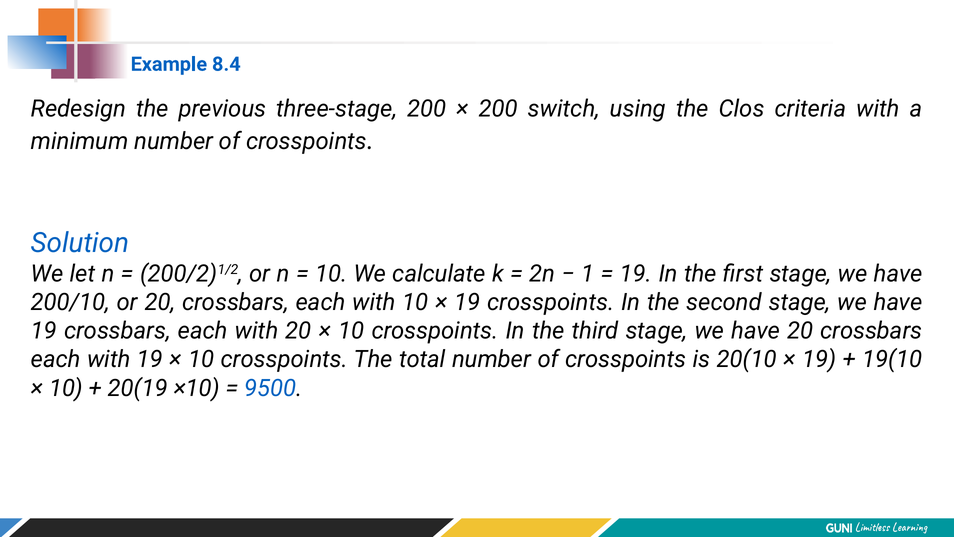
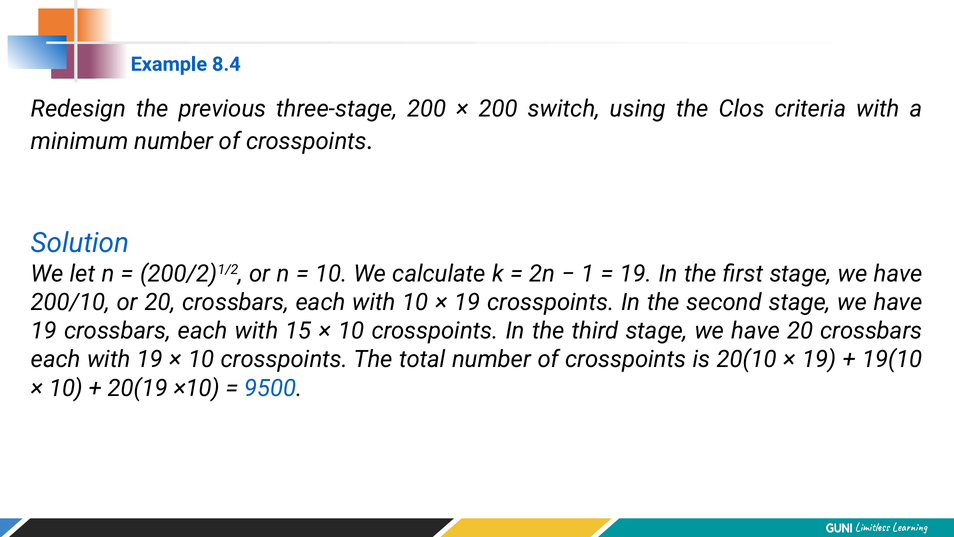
with 20: 20 -> 15 (298, 331)
